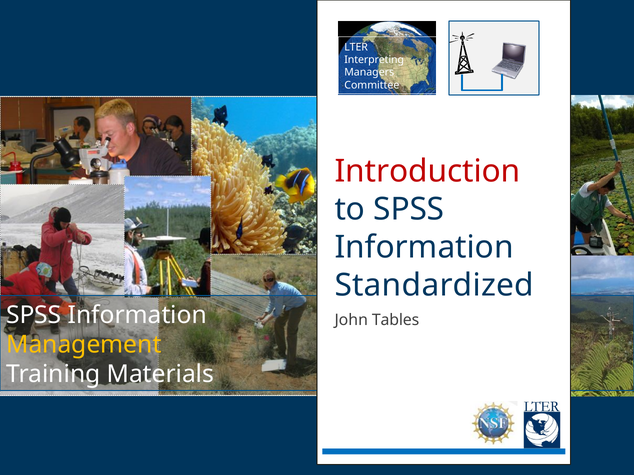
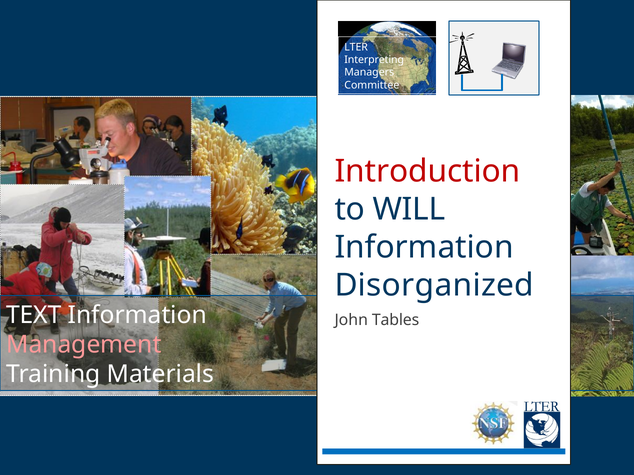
to SPSS: SPSS -> WILL (409, 210)
Standardized: Standardized -> Disorganized (434, 286)
SPSS: SPSS -> TEXT (34, 315)
Management colour: yellow -> pink (84, 345)
